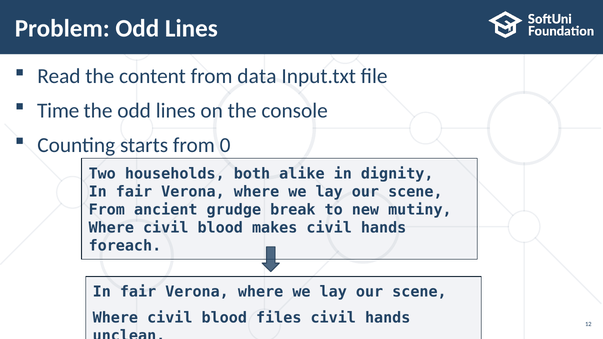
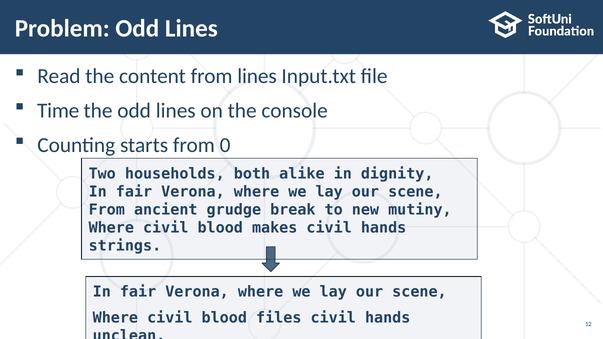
from data: data -> lines (257, 77)
foreach: foreach -> strings (125, 246)
